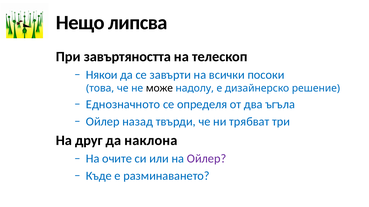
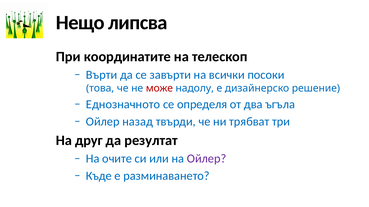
завъртяността: завъртяността -> координатите (127, 57)
Някои: Някои -> Върти (102, 75)
може colour: black -> red (159, 88)
наклона: наклона -> резултат (151, 141)
